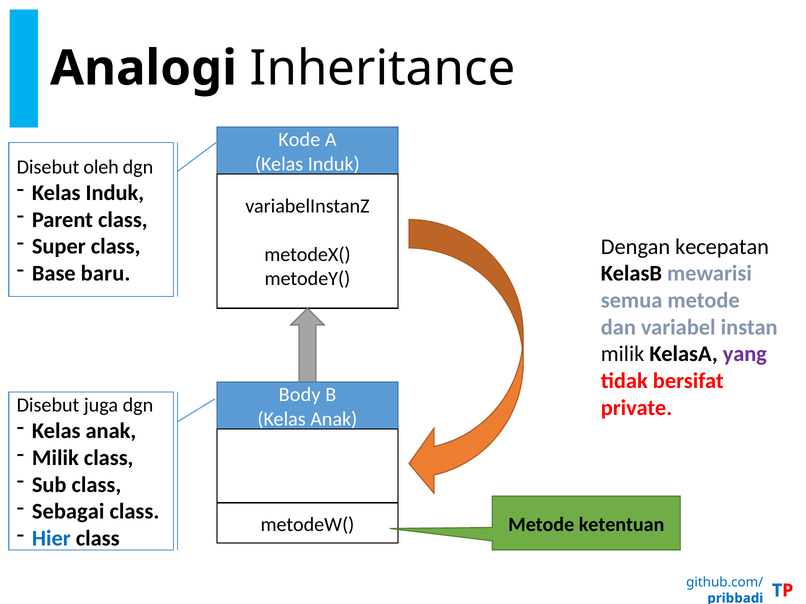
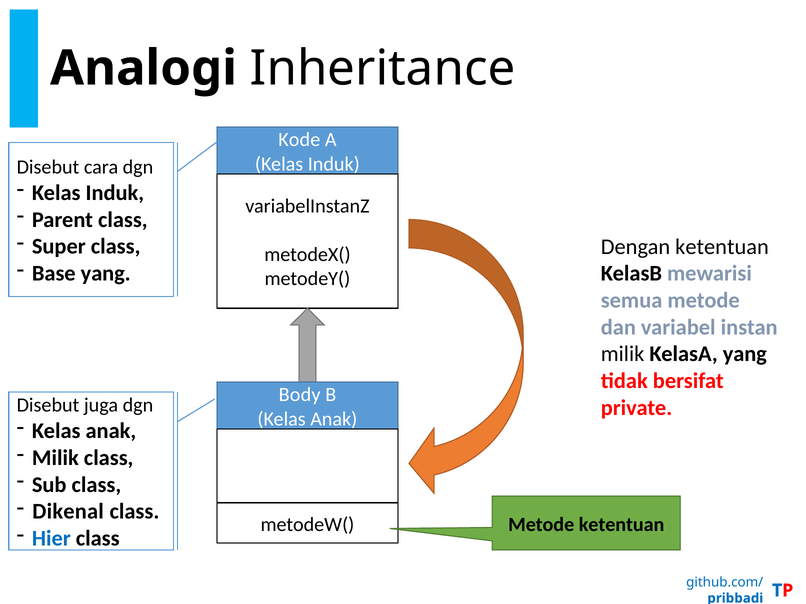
oleh: oleh -> cara (101, 167)
Dengan kecepatan: kecepatan -> ketentuan (722, 247)
Base baru: baru -> yang (106, 274)
yang colour: purple -> black (745, 354)
Sebagai: Sebagai -> Dikenal (68, 512)
